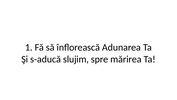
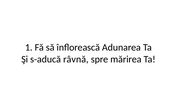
slujim: slujim -> râvnă (76, 59)
